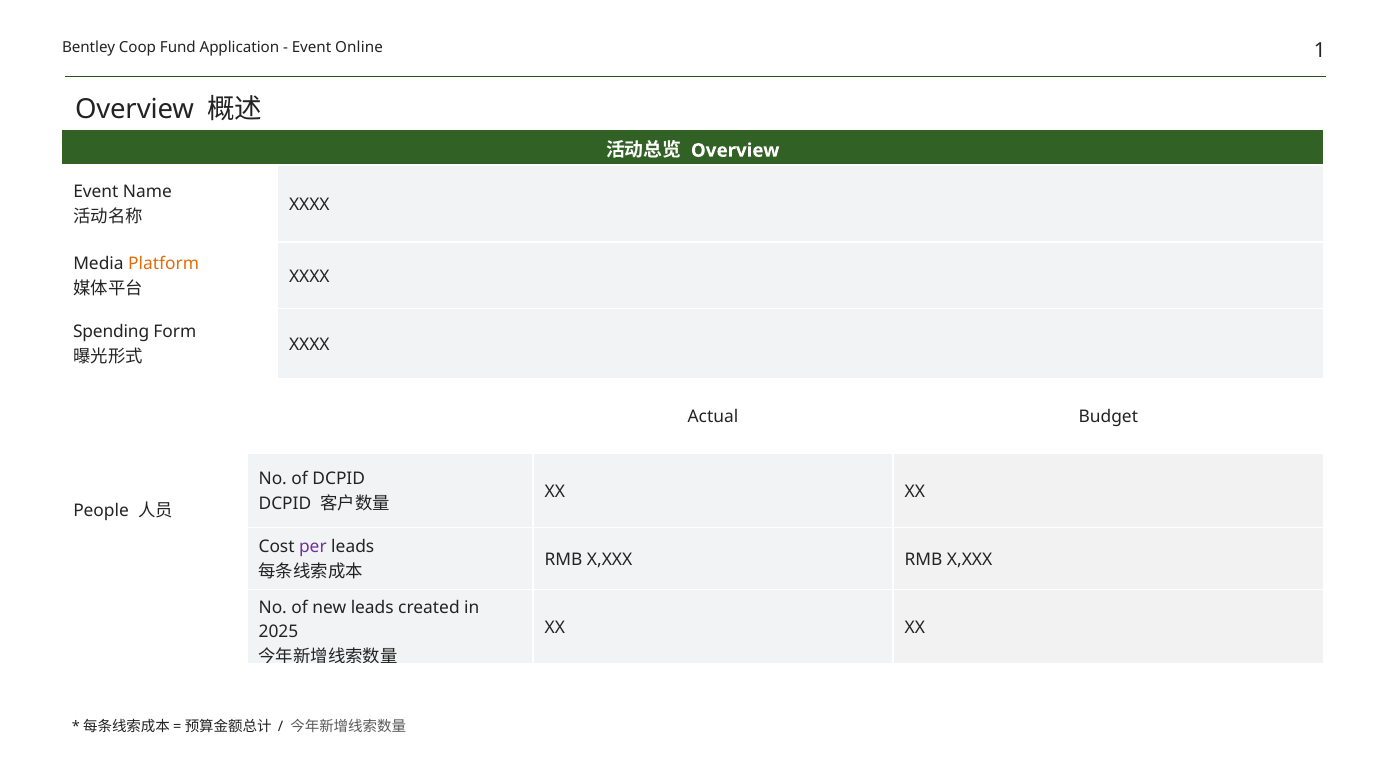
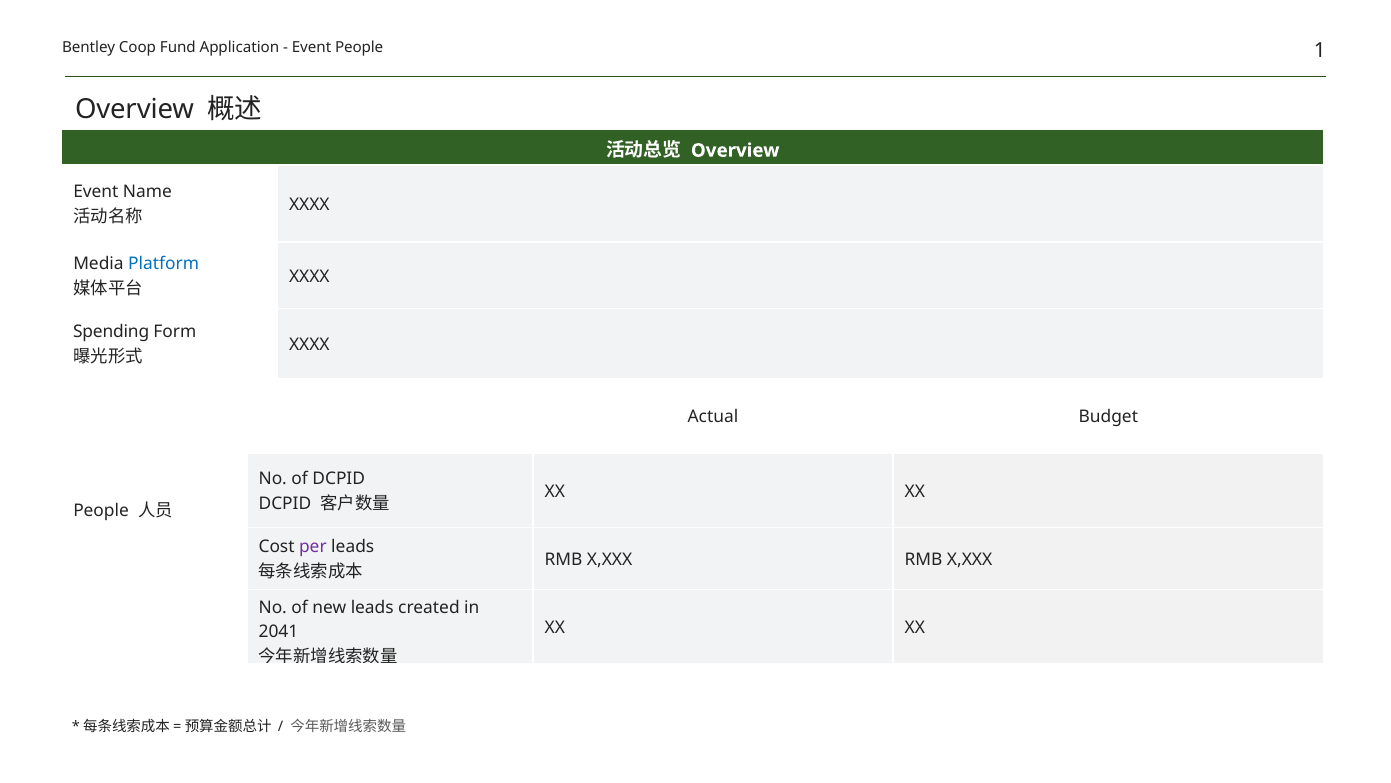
Event Online: Online -> People (359, 47)
Platform colour: orange -> blue (164, 264)
2025: 2025 -> 2041 (278, 631)
